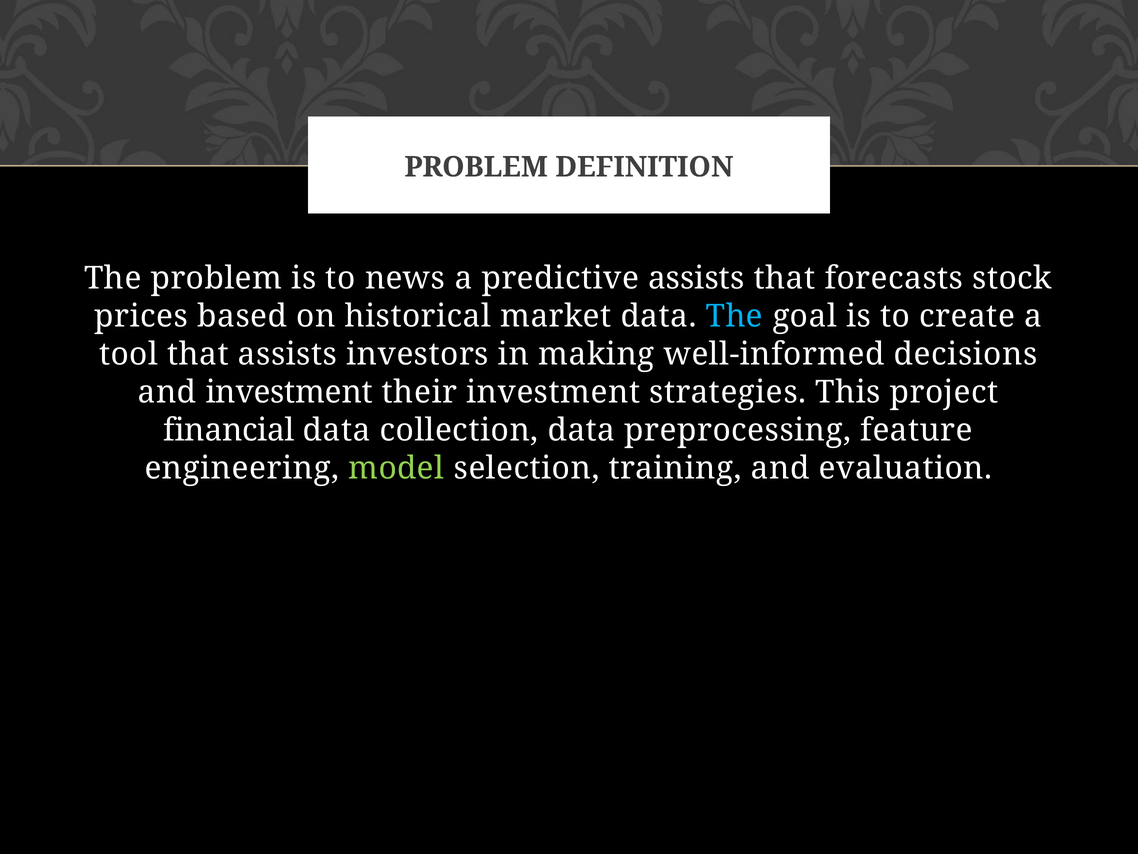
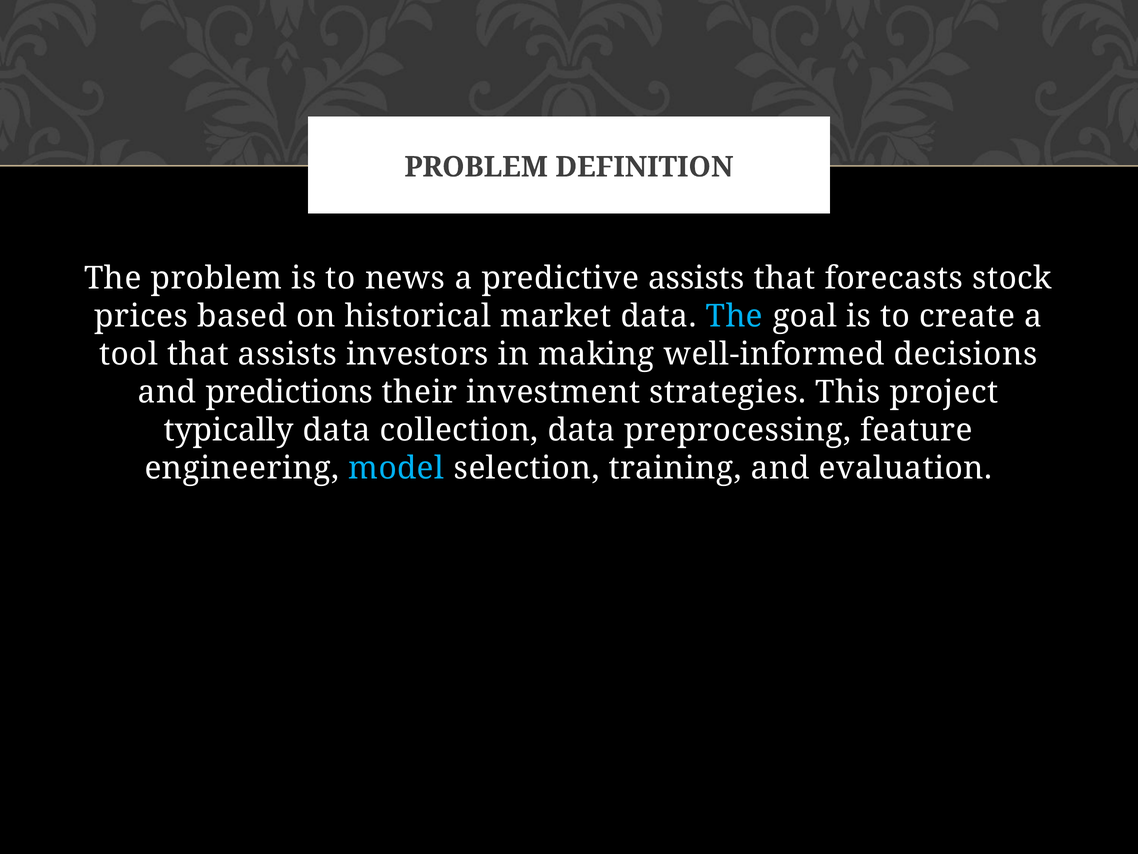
and investment: investment -> predictions (289, 392)
financial: financial -> typically (229, 430)
model colour: light green -> light blue (396, 468)
